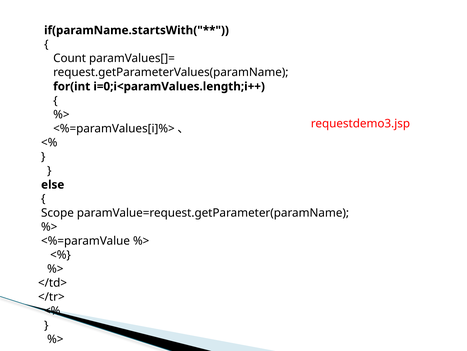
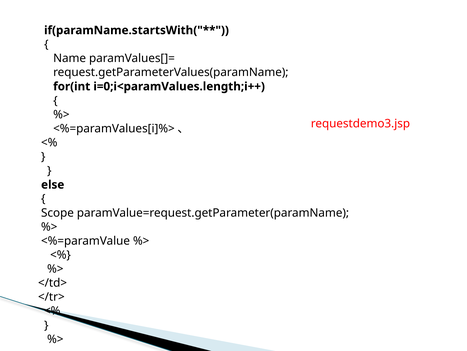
Count: Count -> Name (70, 58)
